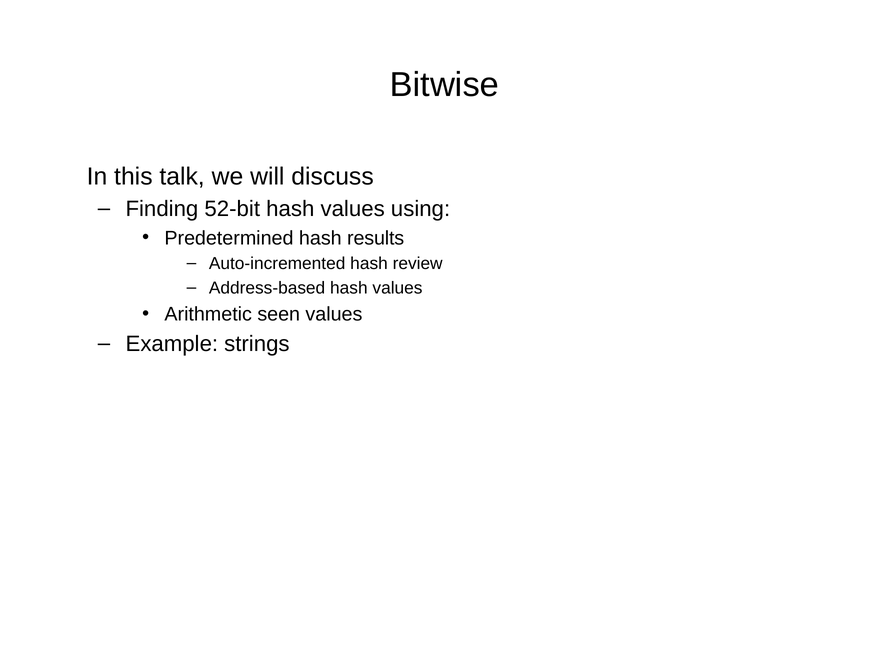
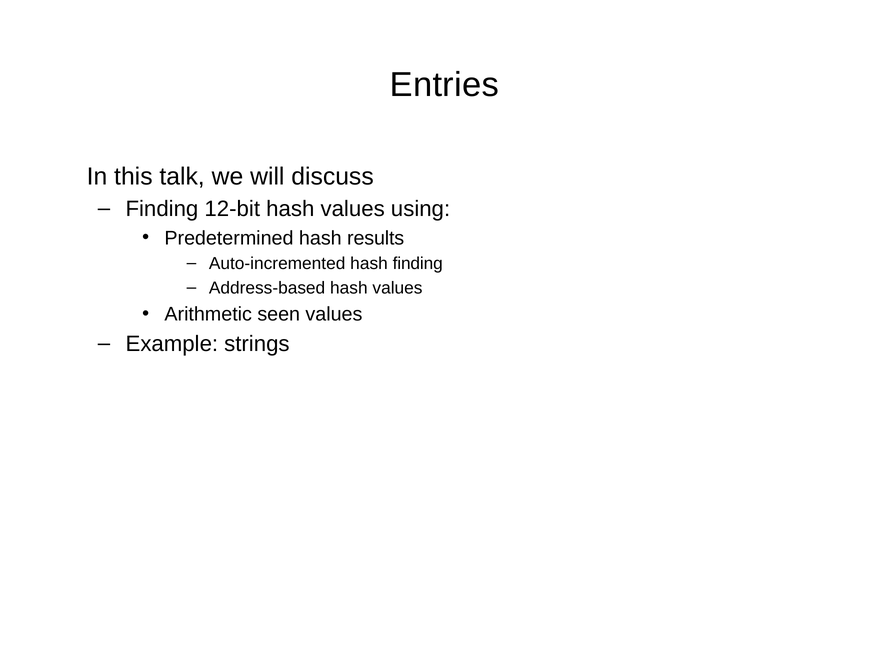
Bitwise: Bitwise -> Entries (444, 85)
52-bit: 52-bit -> 12-bit (232, 209)
hash review: review -> finding (418, 263)
